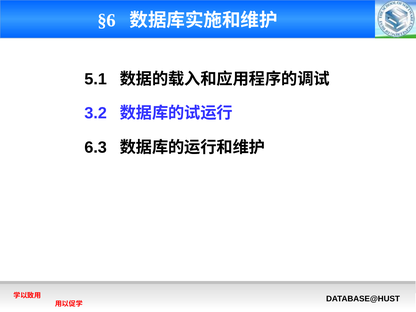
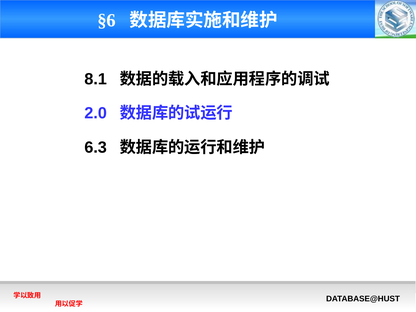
5.1: 5.1 -> 8.1 (96, 79)
3.2: 3.2 -> 2.0 (96, 113)
